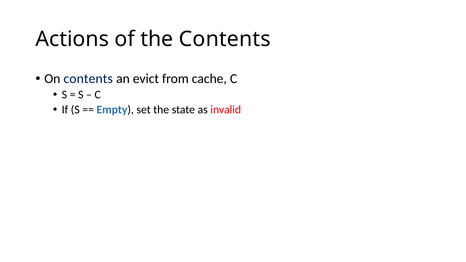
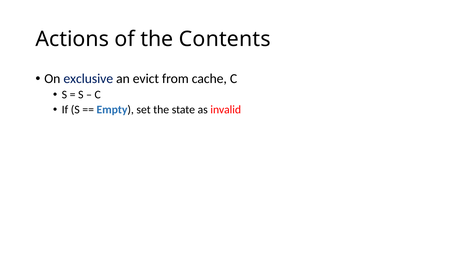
On contents: contents -> exclusive (88, 79)
